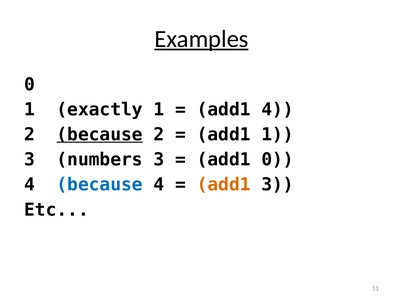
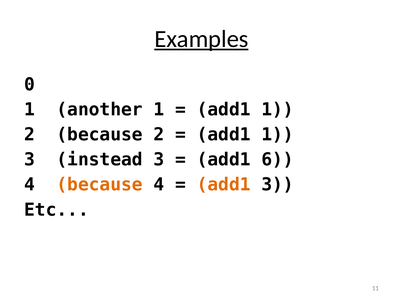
exactly: exactly -> another (100, 110)
4: 4 -> 1 (278, 110)
because underline: present -> none (100, 135)
numbers: numbers -> instead (100, 160)
add1 0: 0 -> 6 (278, 160)
because colour: blue -> orange (100, 185)
